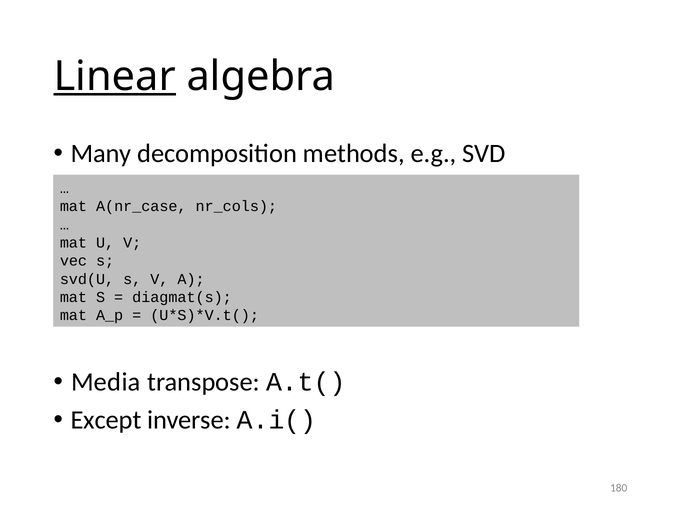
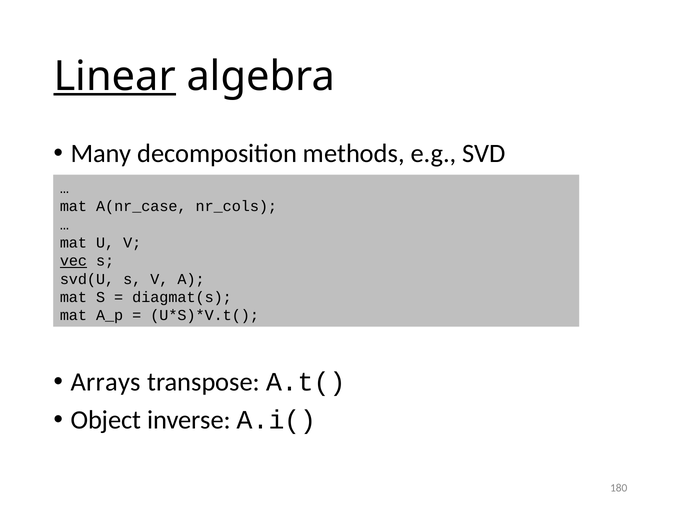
vec underline: none -> present (73, 261)
Media: Media -> Arrays (106, 382)
Except: Except -> Object (106, 420)
